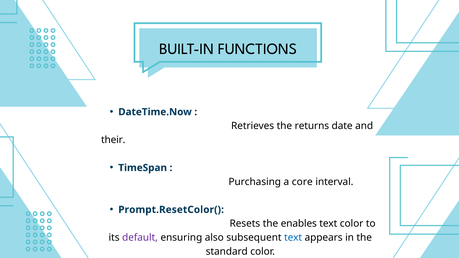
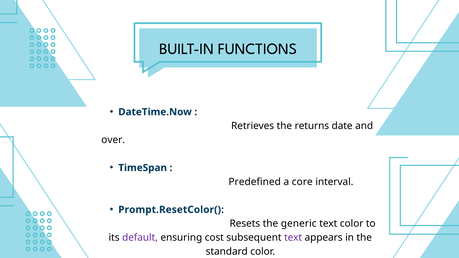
their: their -> over (113, 140)
Purchasing: Purchasing -> Predefined (255, 182)
enables: enables -> generic (299, 224)
also: also -> cost (214, 238)
text colour: blue -> purple (293, 238)
